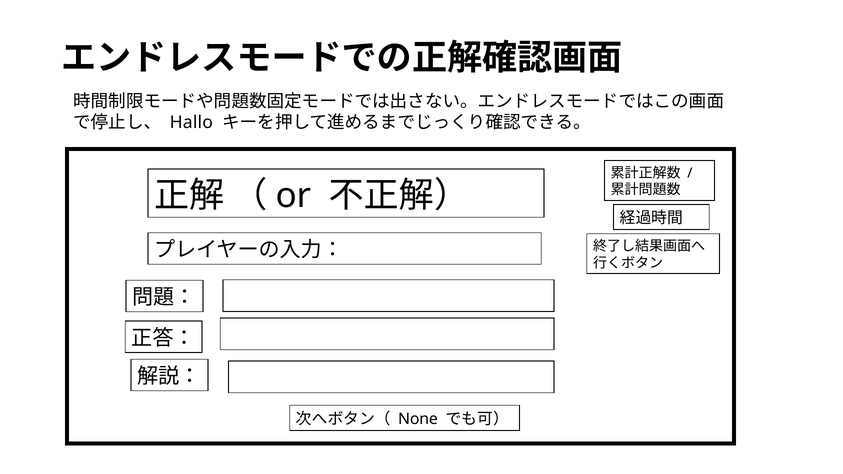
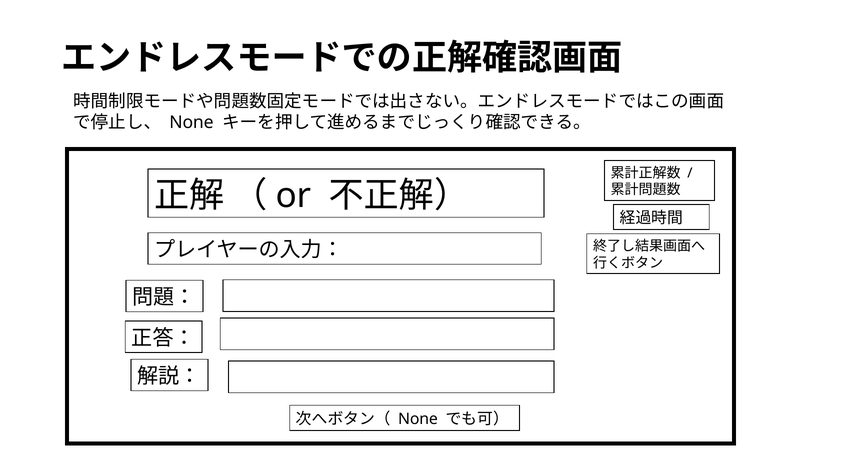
Hallo: Hallo -> None (191, 122)
